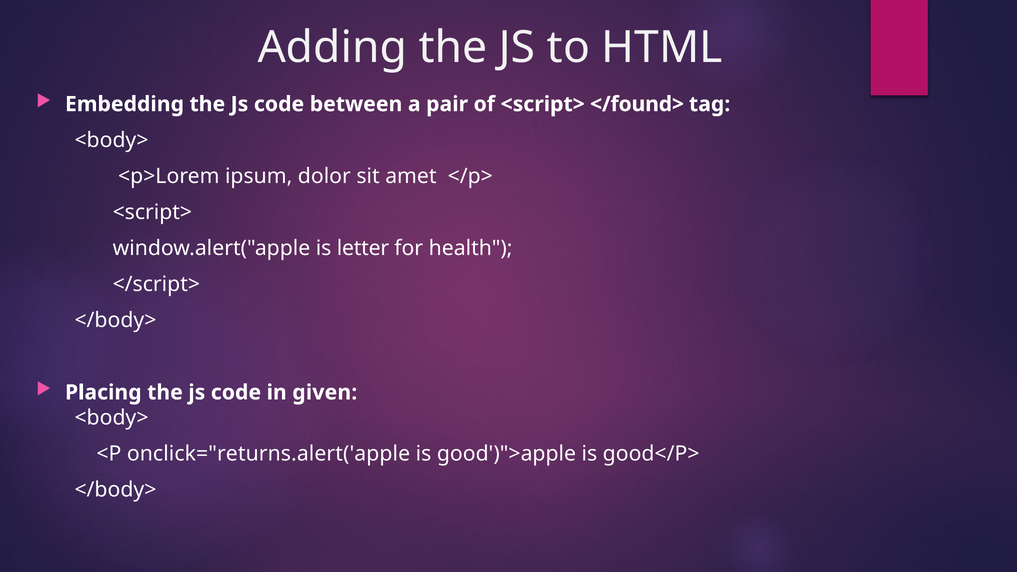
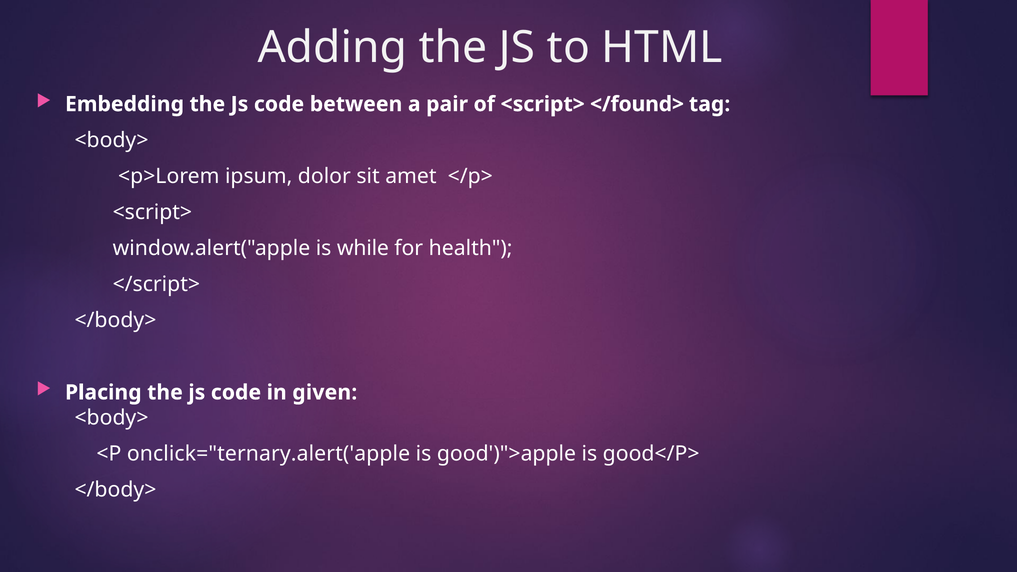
letter: letter -> while (363, 248)
onclick="returns.alert('apple: onclick="returns.alert('apple -> onclick="ternary.alert('apple (268, 454)
